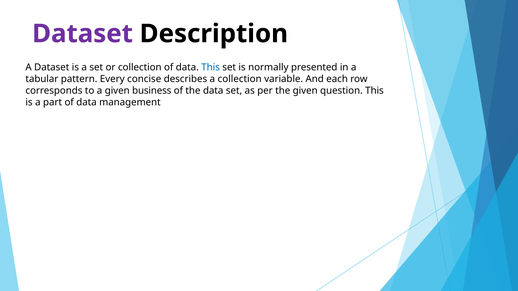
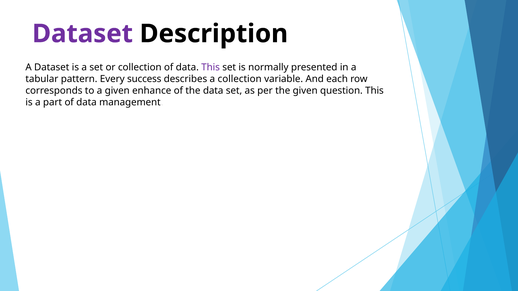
This colour: blue -> purple (211, 67)
concise: concise -> success (144, 79)
business: business -> enhance (152, 91)
